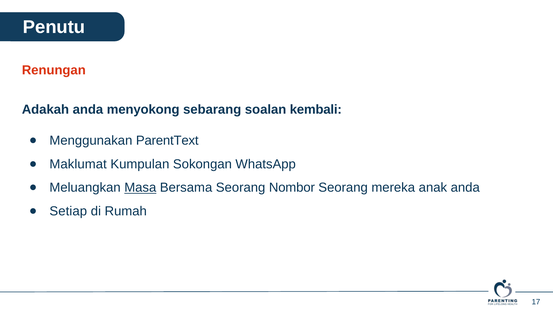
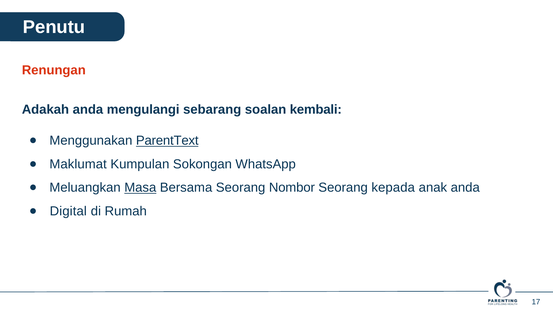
menyokong: menyokong -> mengulangi (143, 109)
ParentText underline: none -> present (167, 141)
mereka: mereka -> kepada (393, 188)
Setiap: Setiap -> Digital (68, 211)
